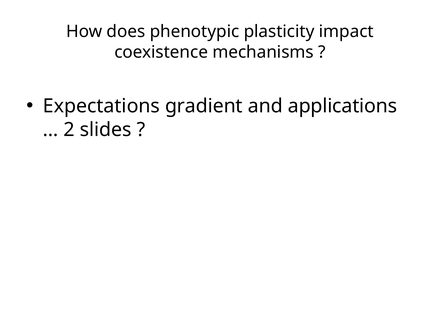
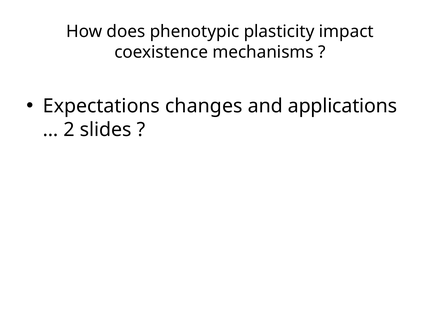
gradient: gradient -> changes (204, 106)
